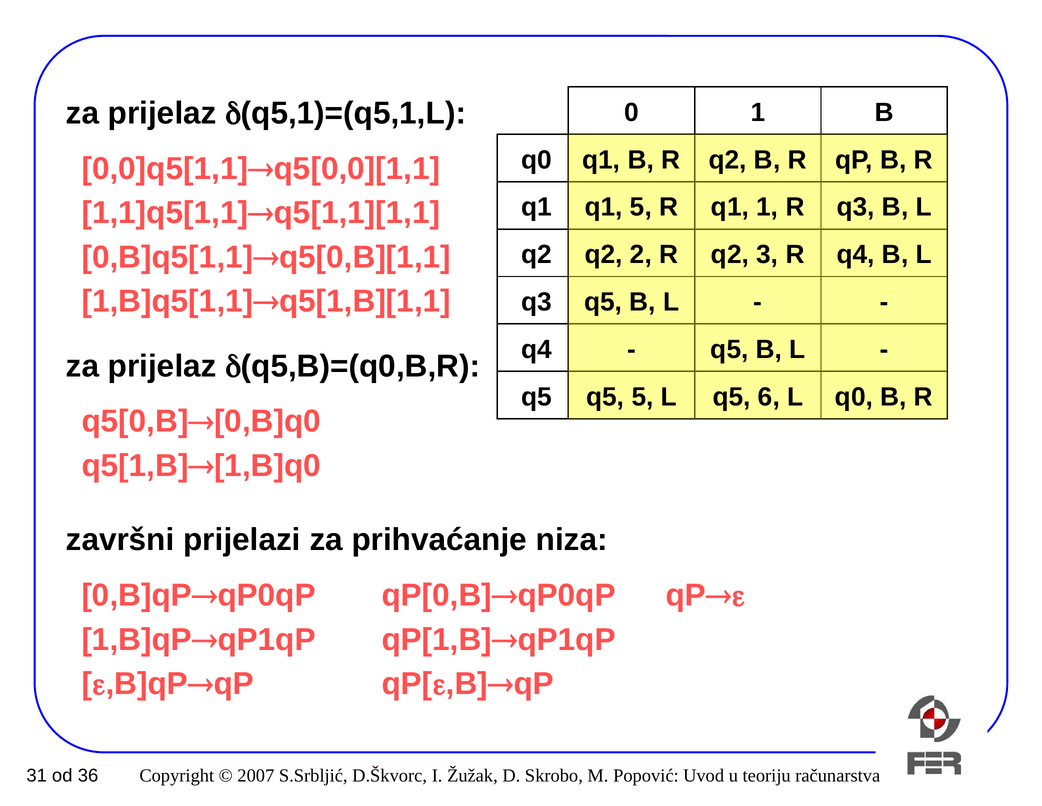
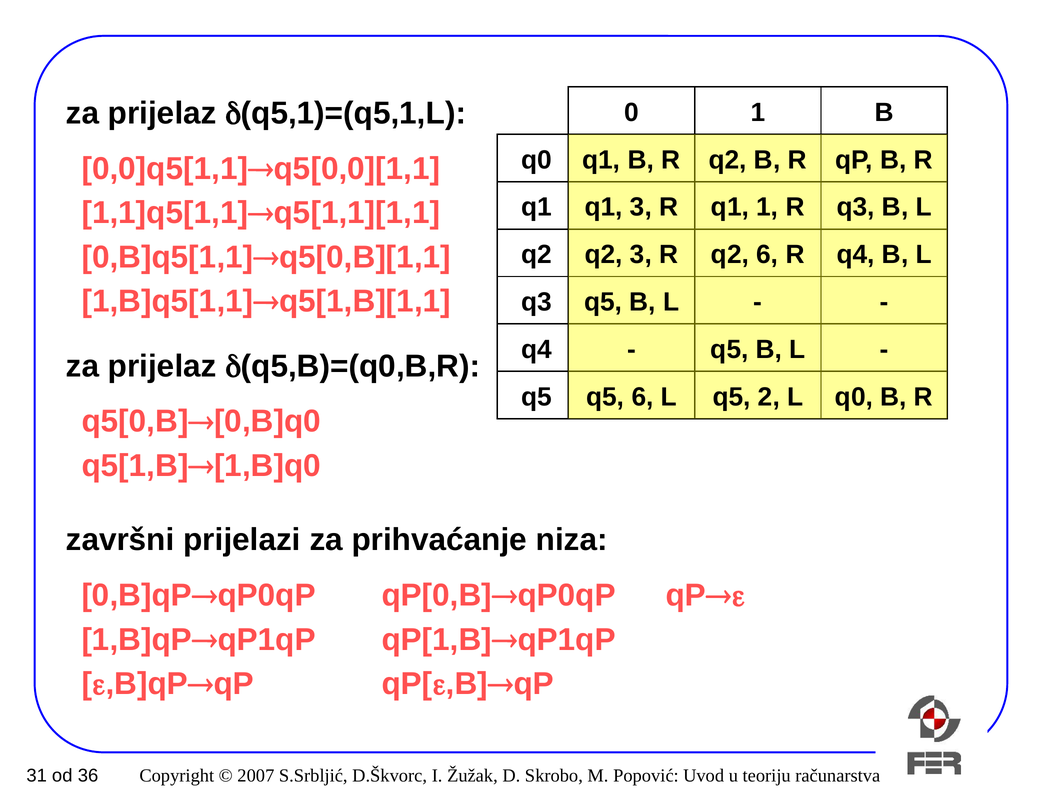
q1 5: 5 -> 3 (641, 207)
q2 2: 2 -> 3 (641, 254)
q2 3: 3 -> 6 (767, 254)
q5 5: 5 -> 6 (643, 396)
6: 6 -> 2 (769, 396)
